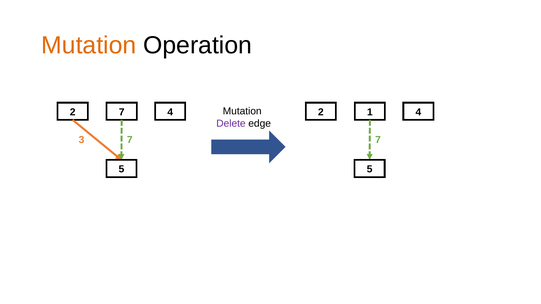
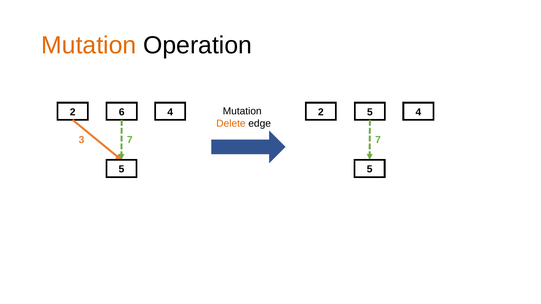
2 7: 7 -> 6 (122, 112)
2 1: 1 -> 5 (370, 112)
Delete colour: purple -> orange (231, 123)
